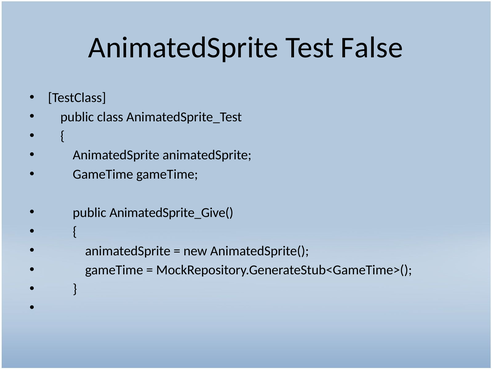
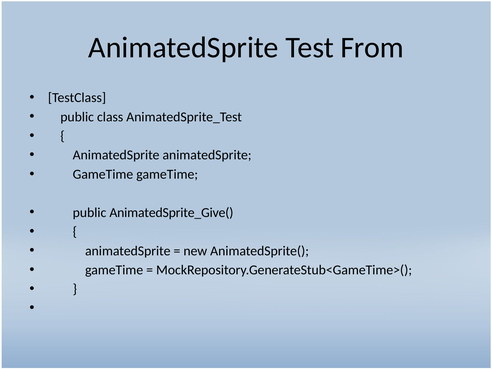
False: False -> From (372, 48)
